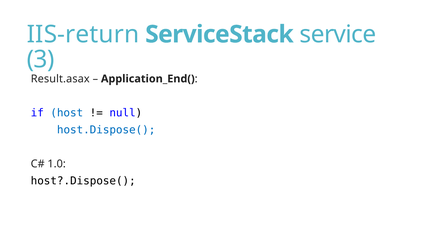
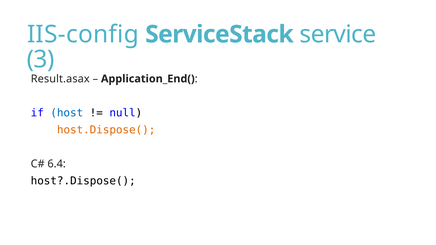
IIS-return: IIS-return -> IIS-config (83, 34)
host.Dispose( colour: blue -> orange (106, 130)
1.0: 1.0 -> 6.4 (57, 164)
